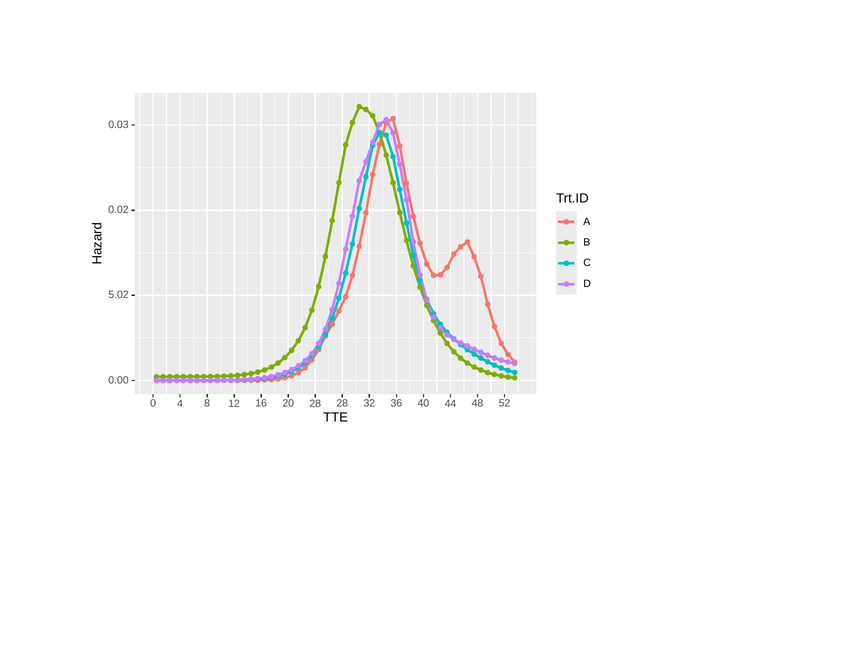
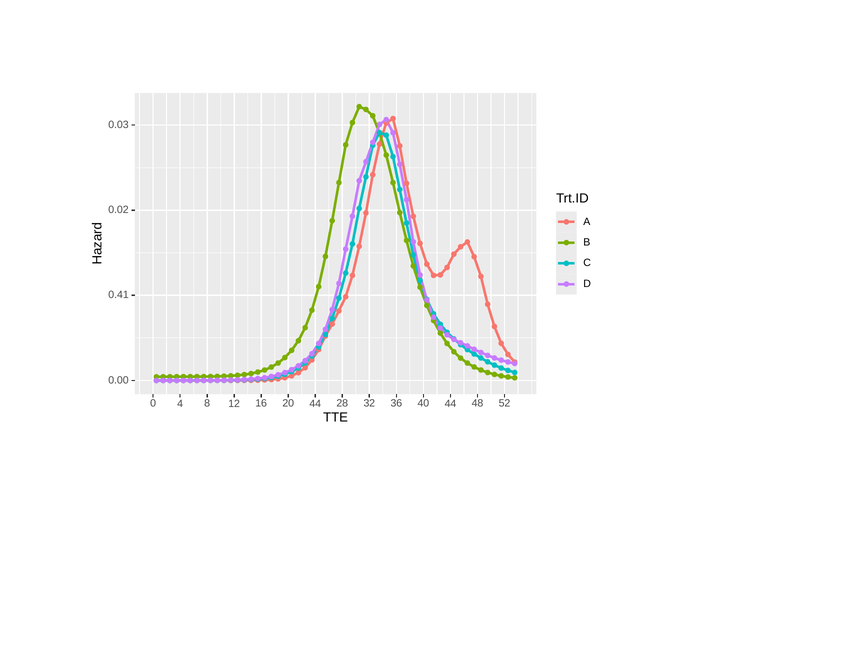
5.02: 5.02 -> 0.41 (119, 295)
20 28: 28 -> 44 (315, 403)
